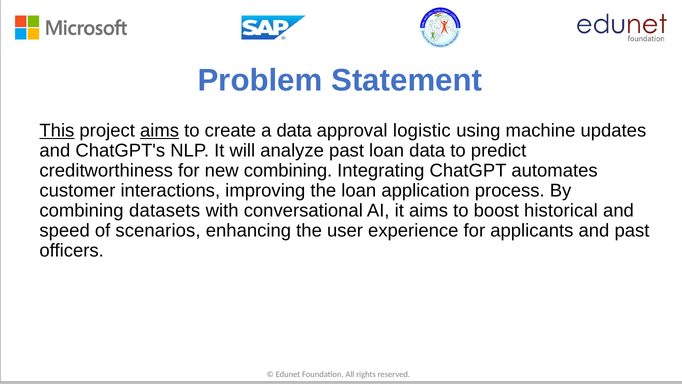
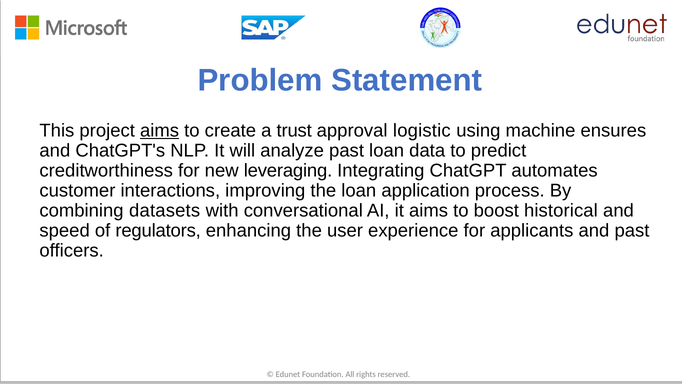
This underline: present -> none (57, 130)
a data: data -> trust (294, 130)
updates: updates -> ensures (613, 130)
new combining: combining -> leveraging (288, 170)
scenarios: scenarios -> regulators (158, 230)
